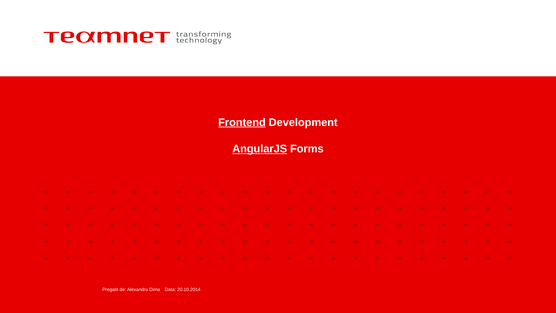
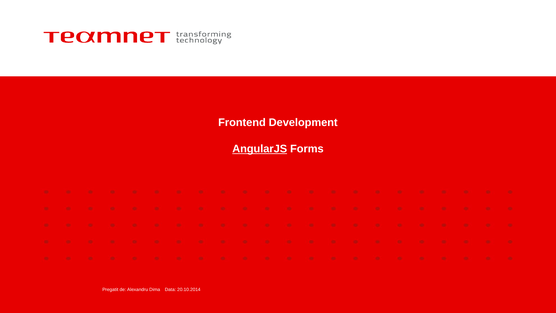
Frontend underline: present -> none (242, 122)
